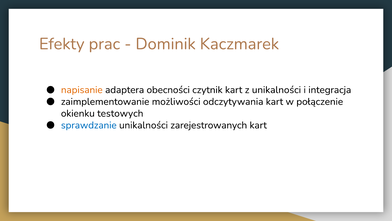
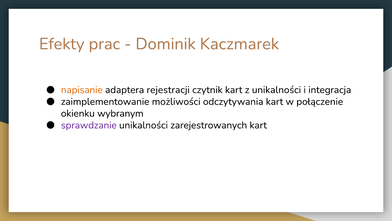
obecności: obecności -> rejestracji (168, 90)
testowych: testowych -> wybranym (120, 113)
sprawdzanie colour: blue -> purple (89, 125)
